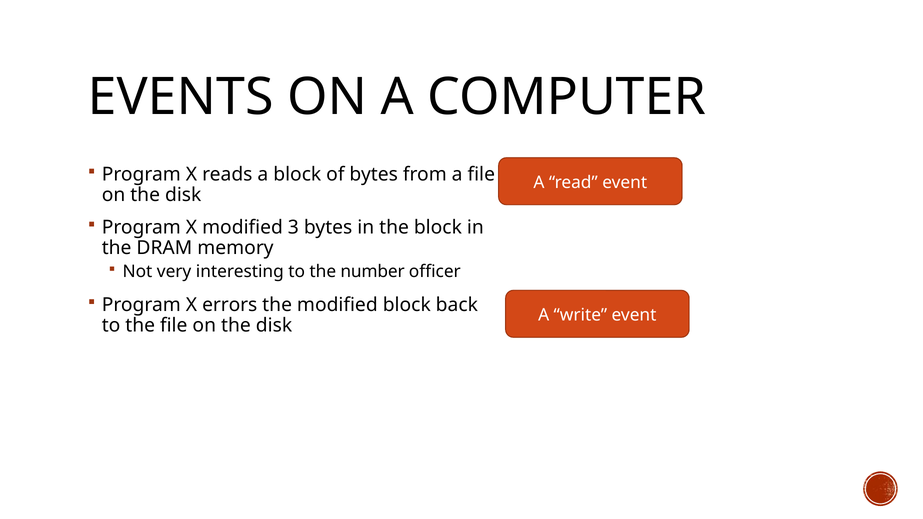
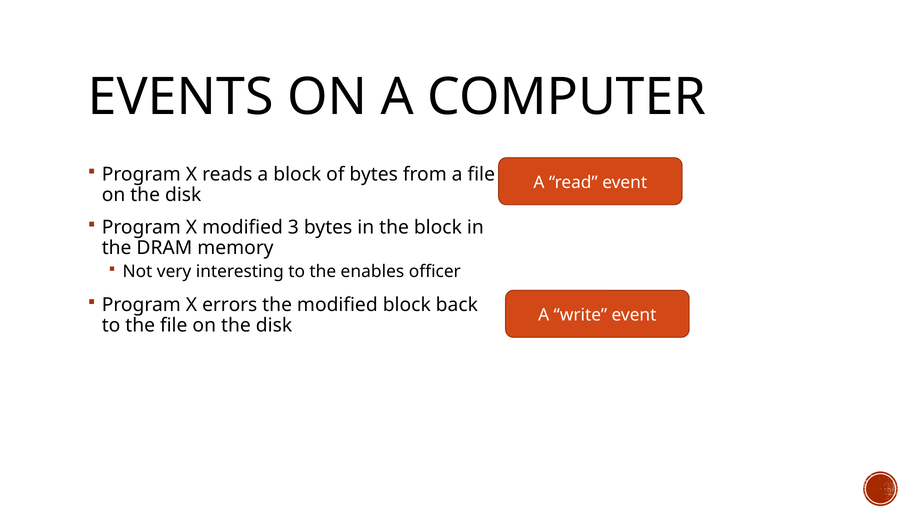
number: number -> enables (372, 272)
